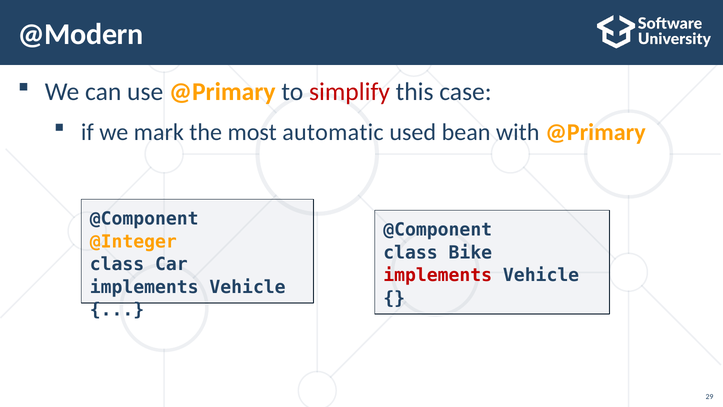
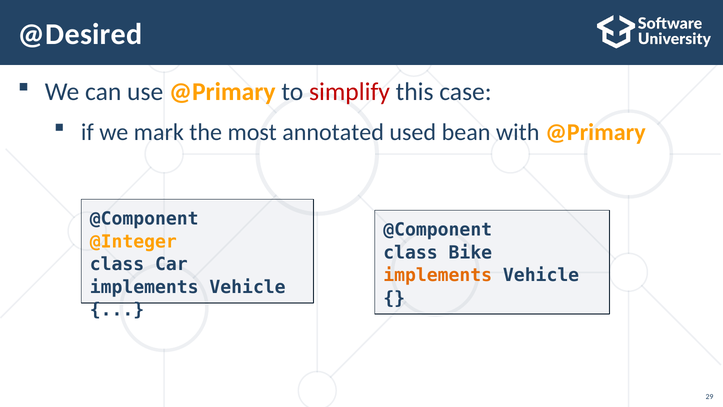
@Modern: @Modern -> @Desired (80, 34)
automatic: automatic -> annotated (333, 132)
implements colour: red -> orange (438, 275)
